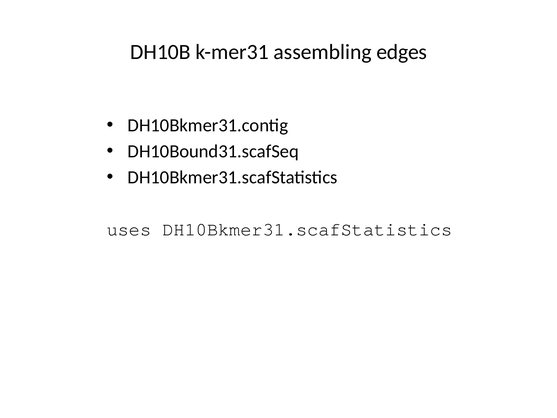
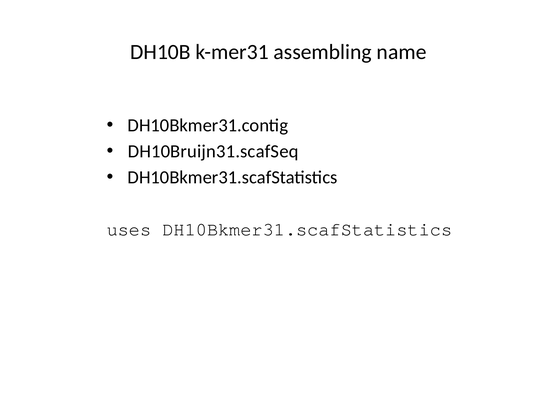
edges: edges -> name (402, 52)
DH10Bound31.scafSeq: DH10Bound31.scafSeq -> DH10Bruijn31.scafSeq (213, 151)
